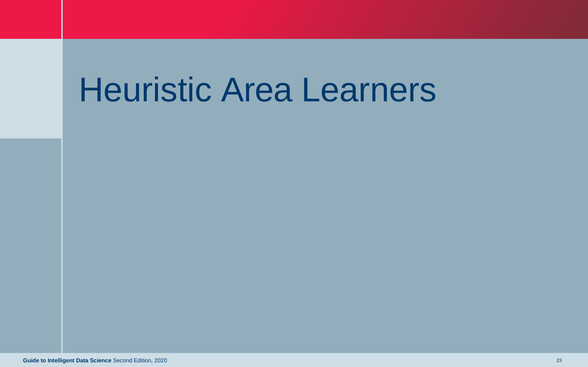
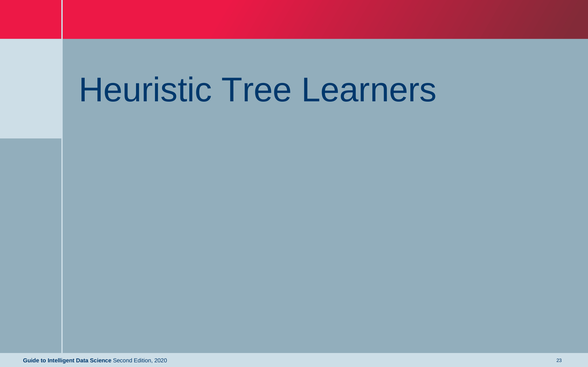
Area: Area -> Tree (257, 90)
